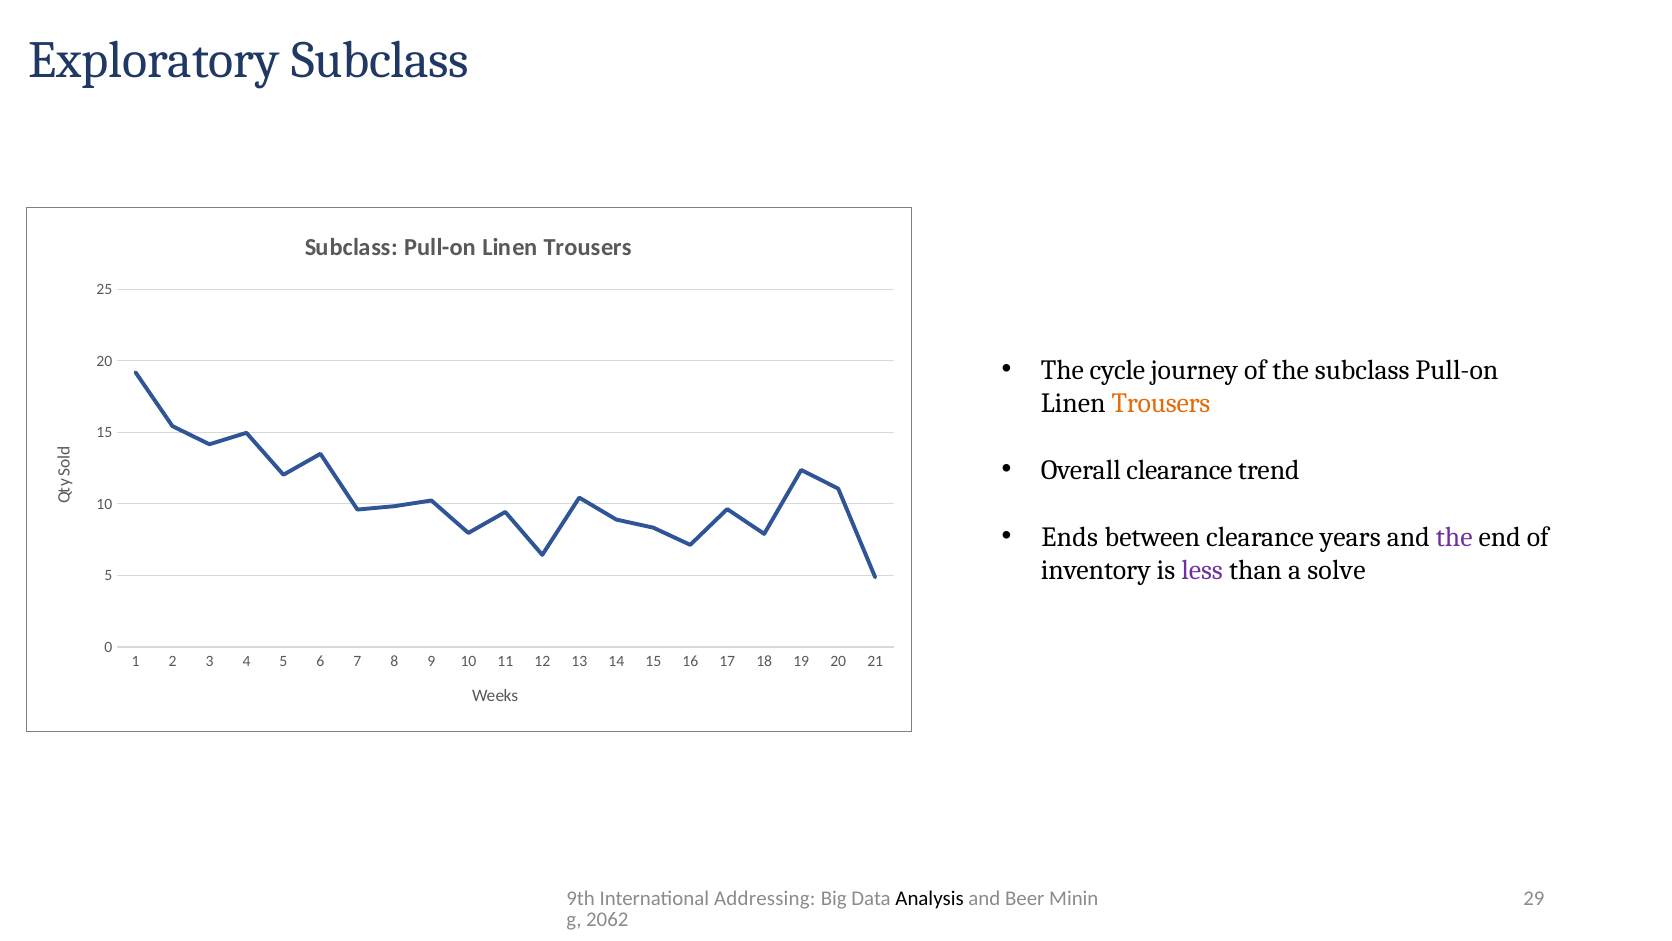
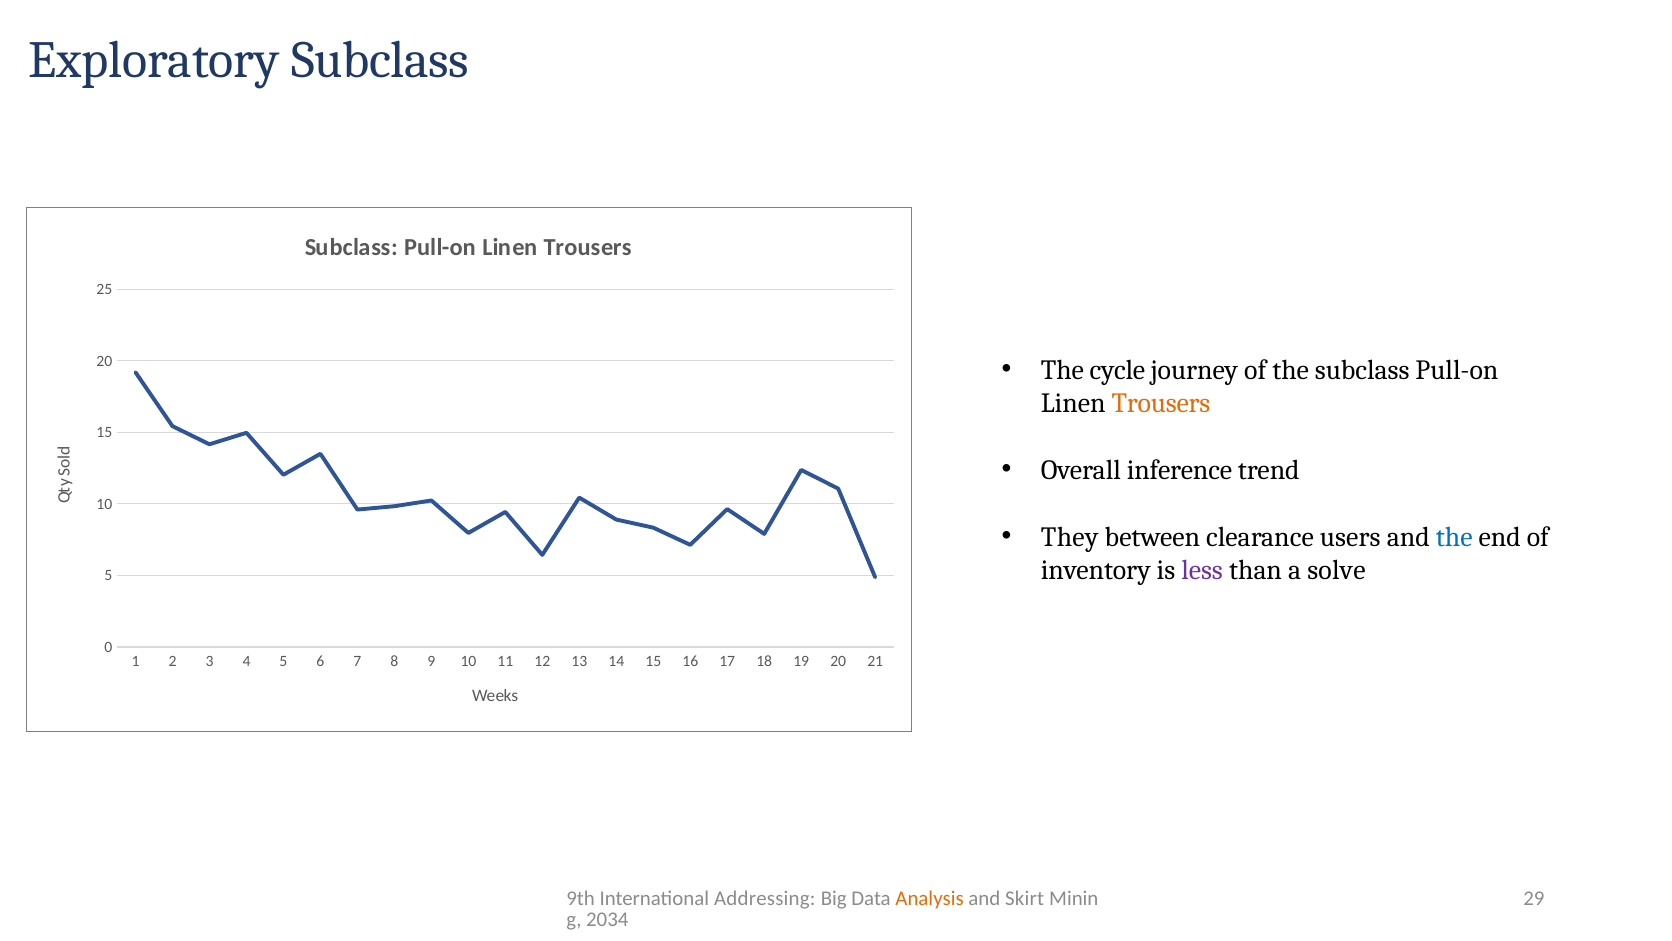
Overall clearance: clearance -> inference (1179, 470)
Ends: Ends -> They (1070, 537)
years: years -> users (1350, 537)
the colour: purple -> blue (1454, 537)
Analysis colour: black -> orange (930, 898)
Beer: Beer -> Skirt (1025, 898)
2062: 2062 -> 2034 (607, 919)
